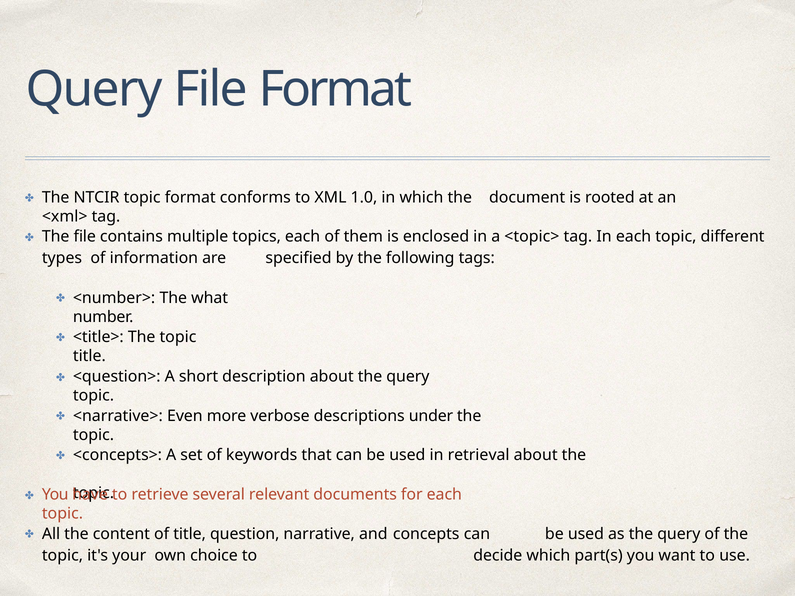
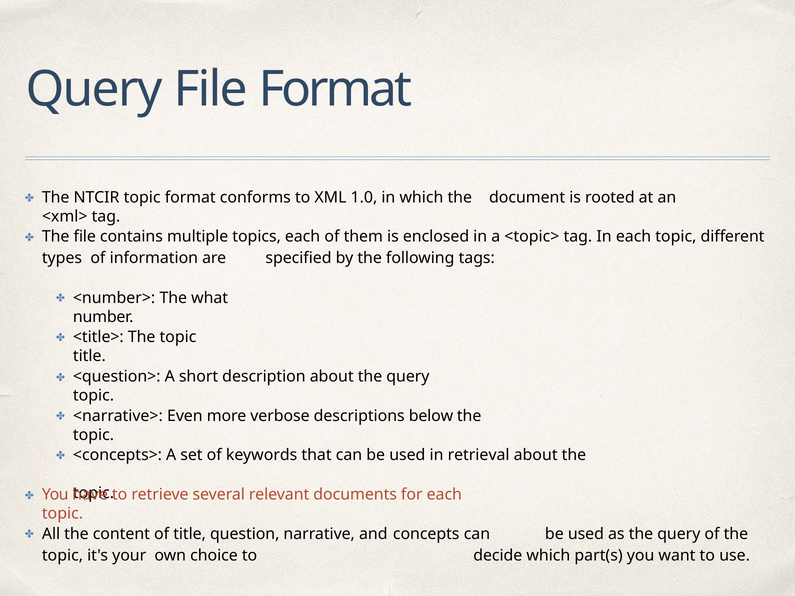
under: under -> below (431, 416)
